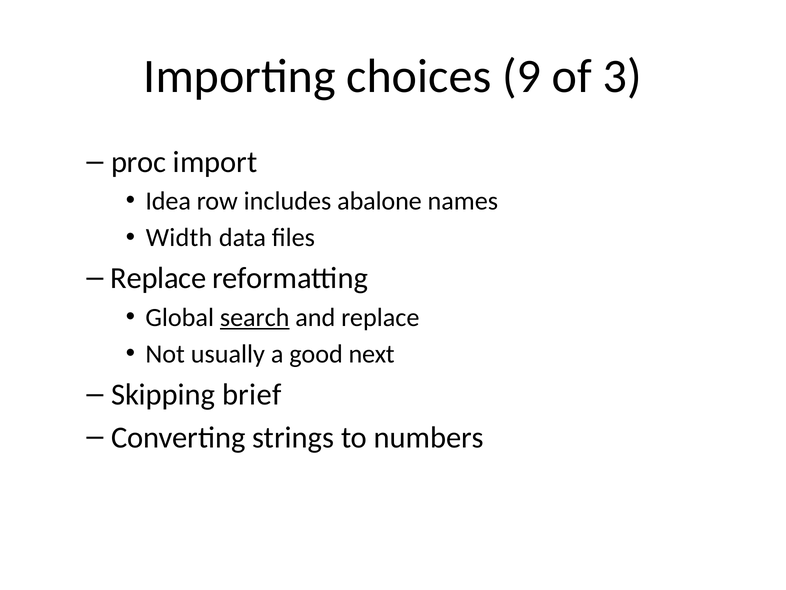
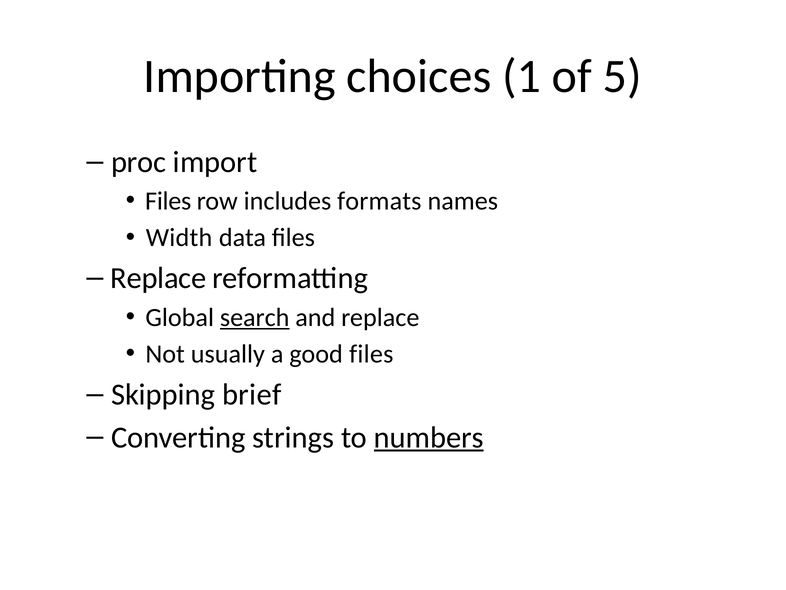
9: 9 -> 1 (522, 76)
3: 3 -> 5 (622, 76)
Idea: Idea -> Files (168, 201)
abalone: abalone -> formats (379, 201)
good next: next -> files (371, 354)
numbers underline: none -> present (429, 437)
